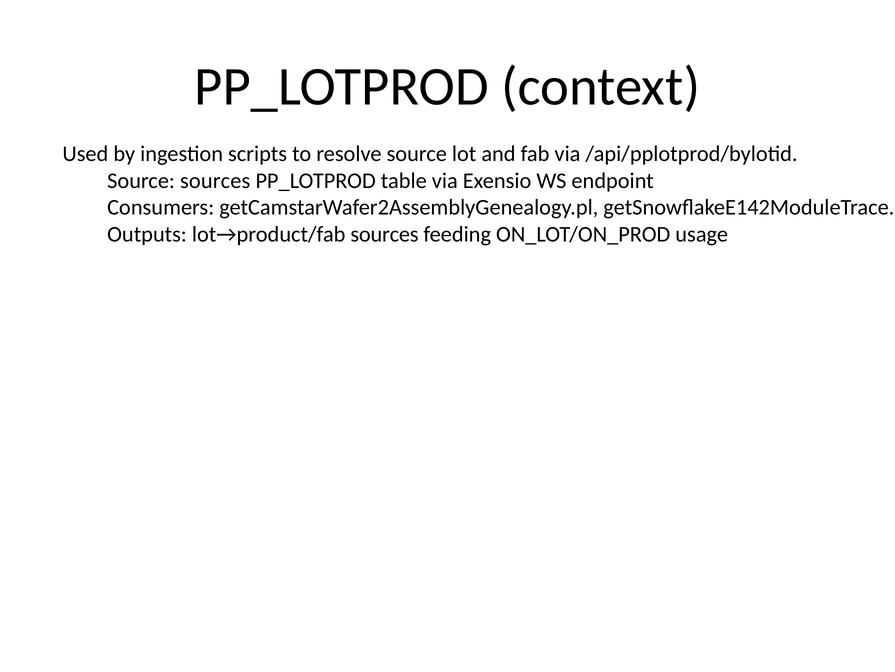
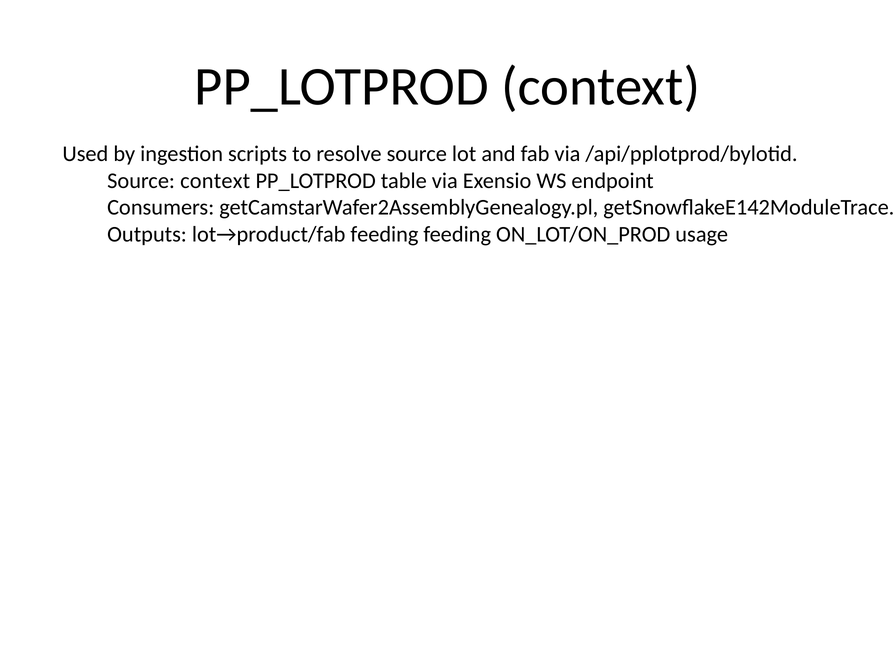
Source sources: sources -> context (215, 180)
lot→product/fab sources: sources -> feeding (384, 234)
